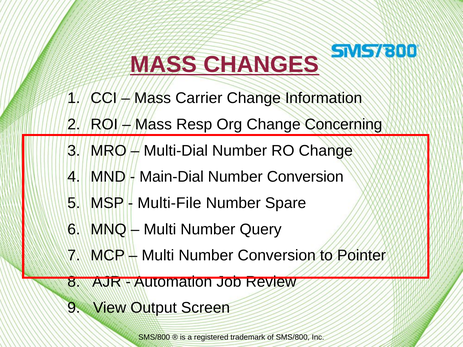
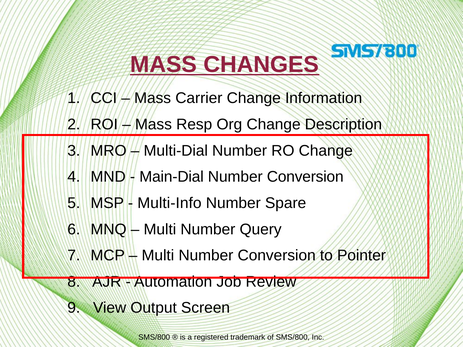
Concerning: Concerning -> Description (343, 124)
Multi-File: Multi-File -> Multi-Info (169, 203)
